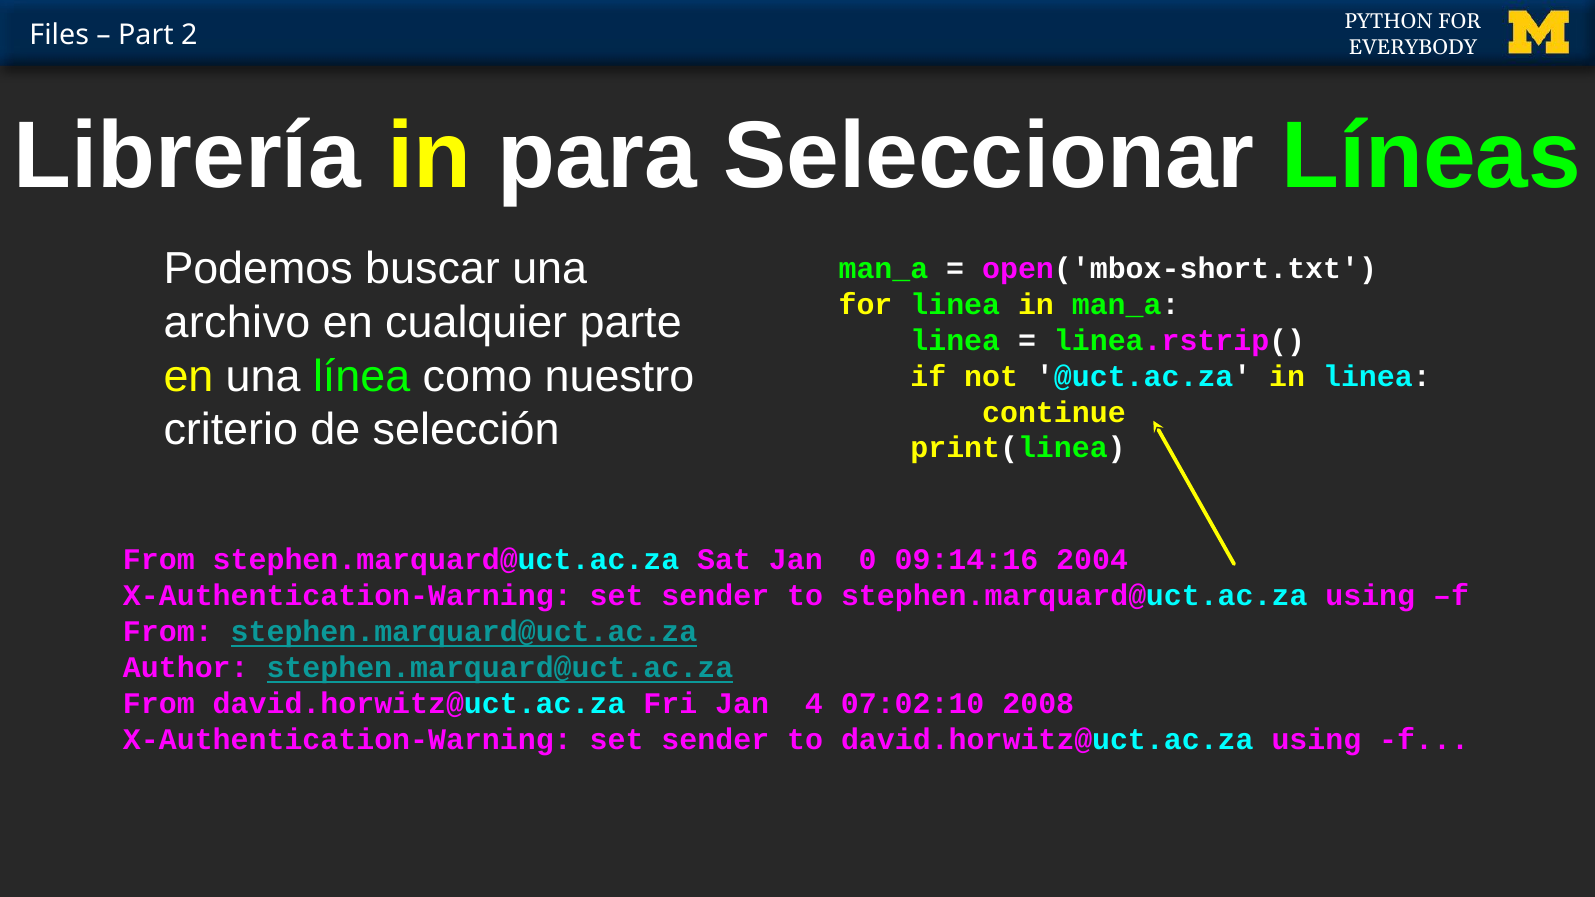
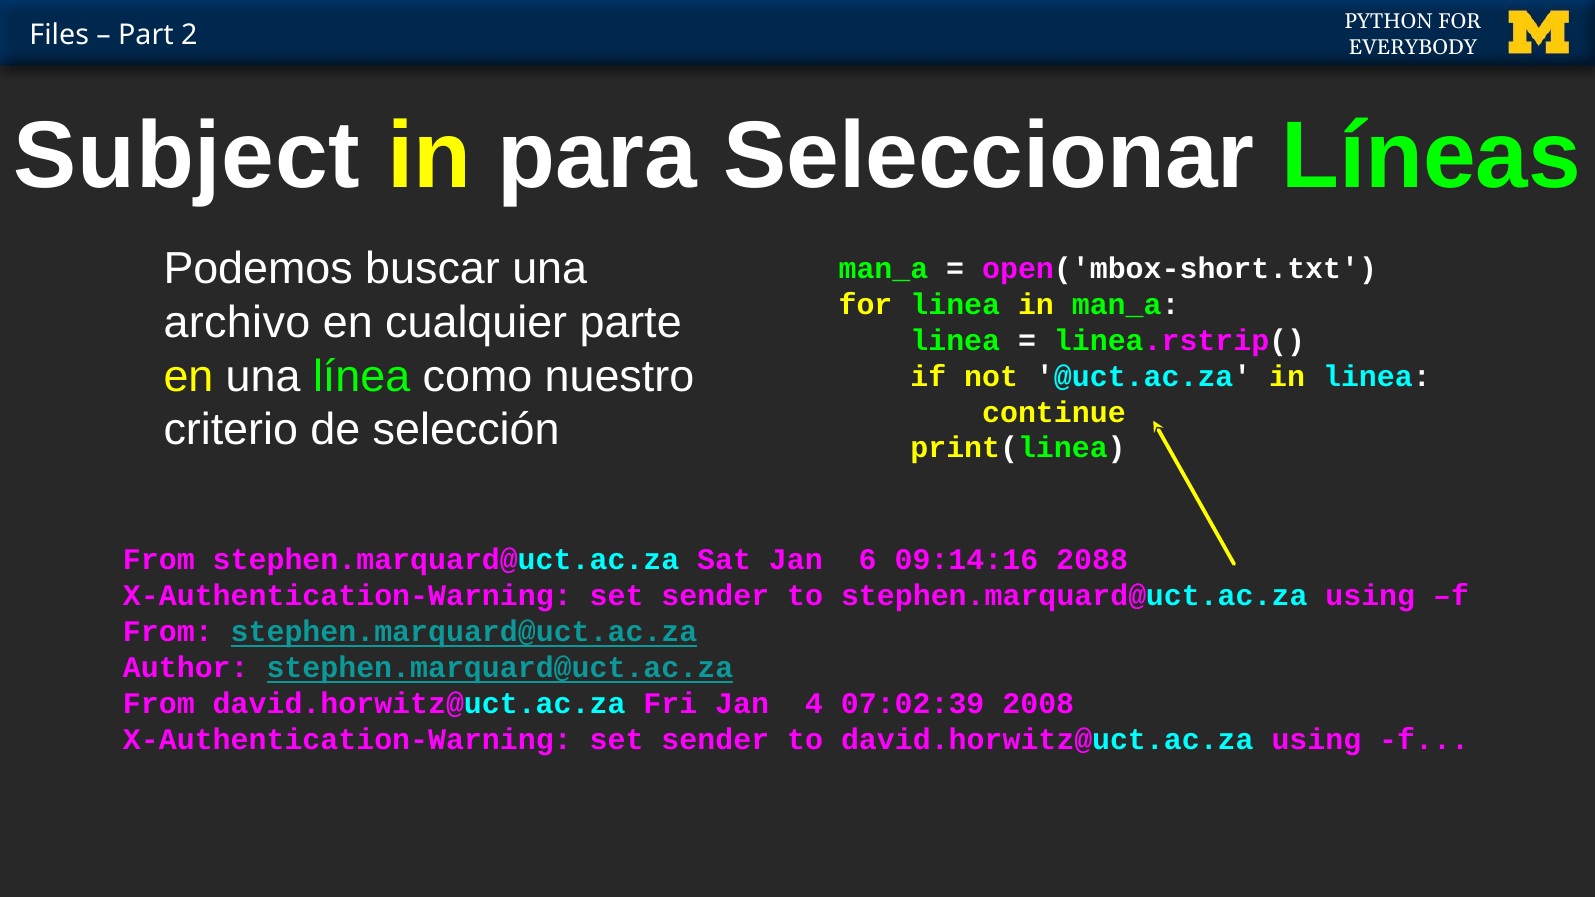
Librería: Librería -> Subject (187, 157)
0: 0 -> 6 (868, 560)
2004: 2004 -> 2088 (1092, 560)
07:02:10: 07:02:10 -> 07:02:39 (913, 704)
